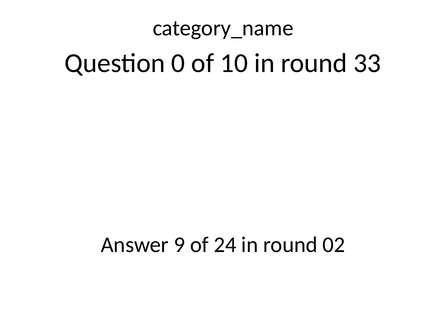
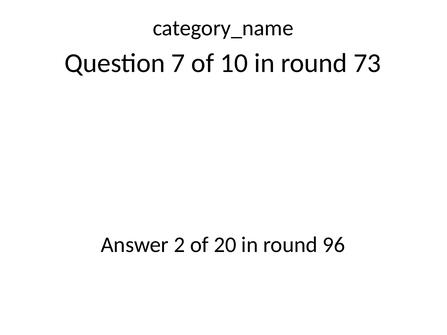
0: 0 -> 7 (178, 63)
33: 33 -> 73 (367, 63)
9: 9 -> 2 (179, 245)
24: 24 -> 20 (225, 245)
02: 02 -> 96 (334, 245)
